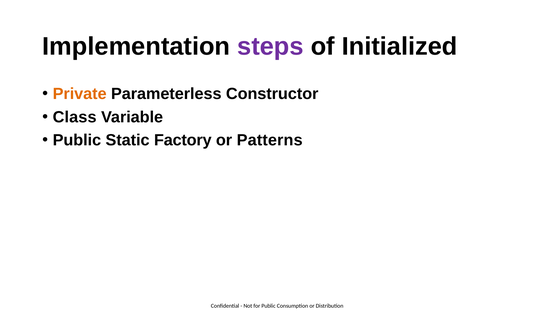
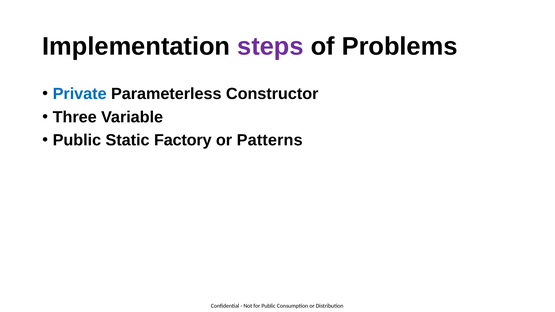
Initialized: Initialized -> Problems (400, 47)
Private colour: orange -> blue (80, 94)
Class: Class -> Three (75, 117)
